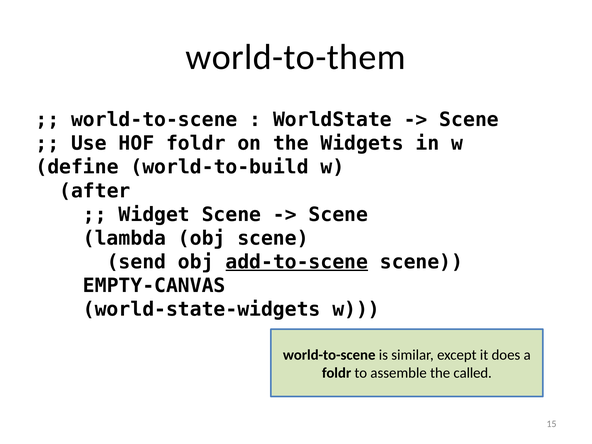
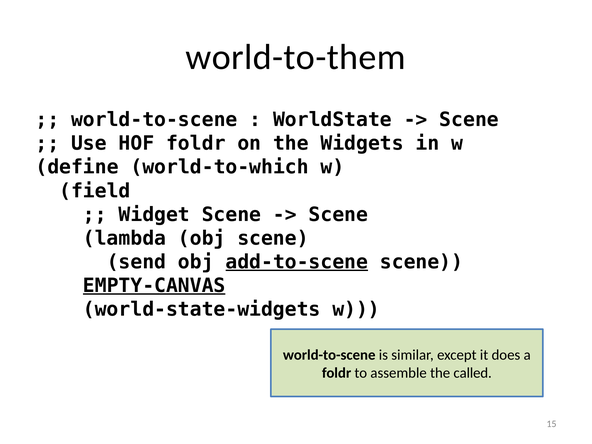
world-to-build: world-to-build -> world-to-which (220, 167)
after: after -> field (95, 191)
EMPTY-CANVAS underline: none -> present (154, 286)
